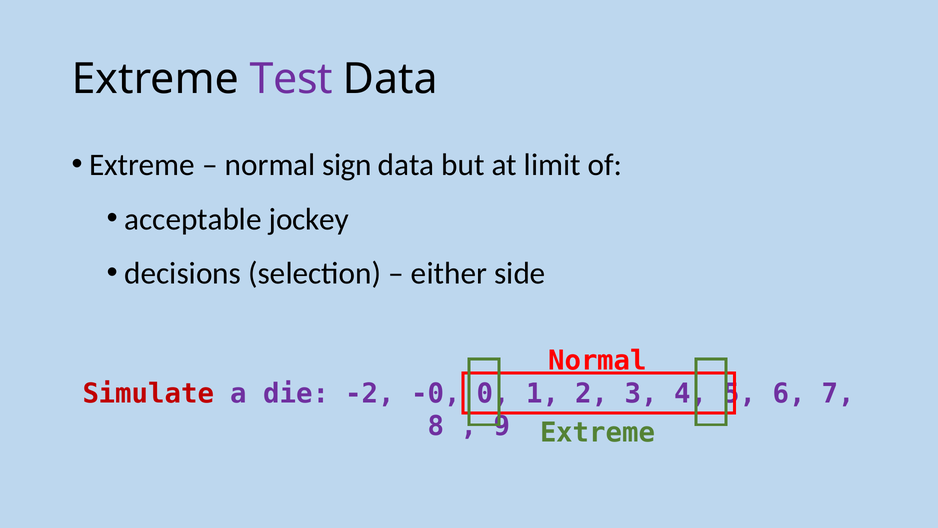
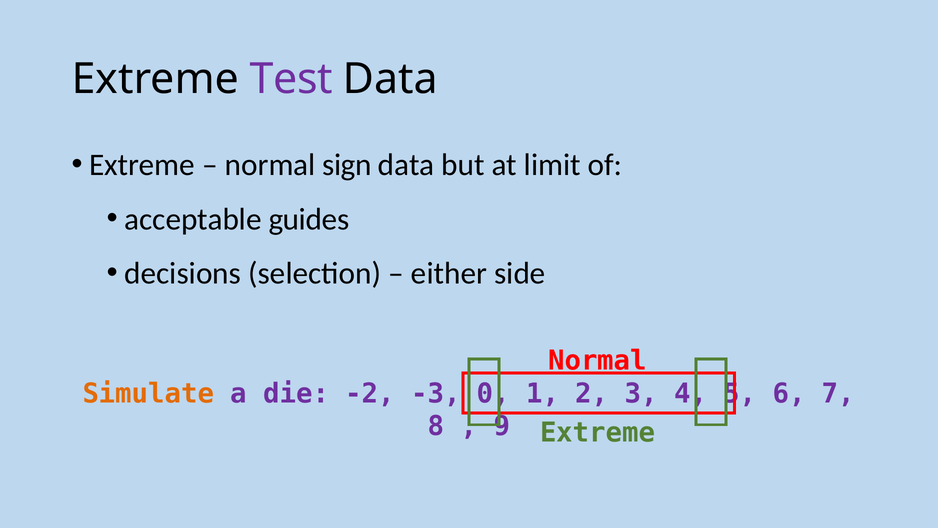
jockey: jockey -> guides (309, 219)
Simulate colour: red -> orange (148, 393)
-0: -0 -> -3 (436, 393)
